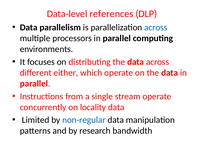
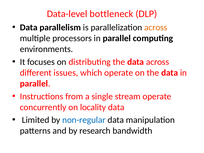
references: references -> bottleneck (111, 14)
across colour: blue -> orange (156, 27)
either: either -> issues (66, 73)
